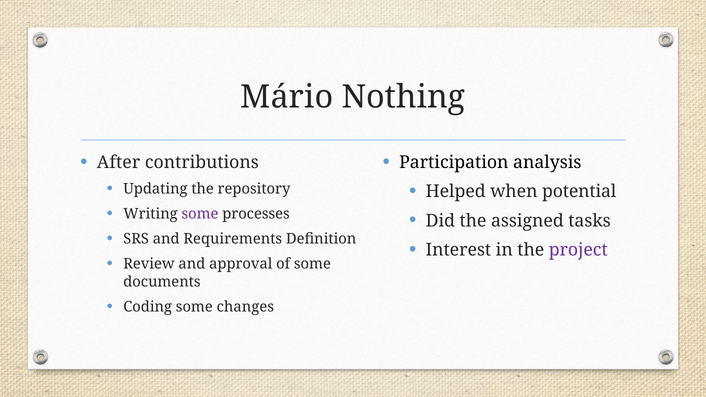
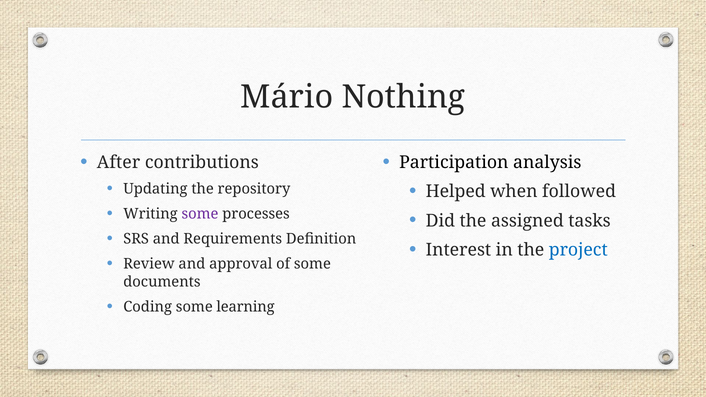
potential: potential -> followed (579, 192)
project colour: purple -> blue (578, 250)
changes: changes -> learning (246, 307)
